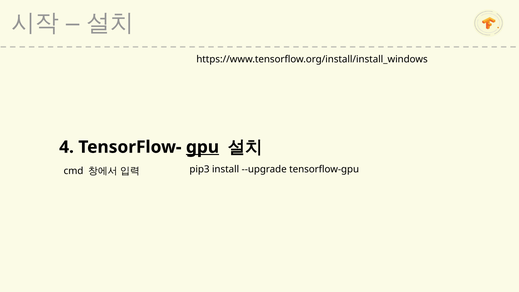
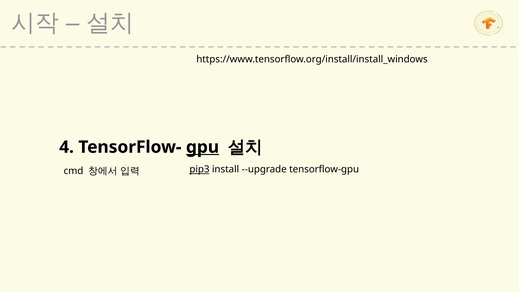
pip3 underline: none -> present (199, 169)
